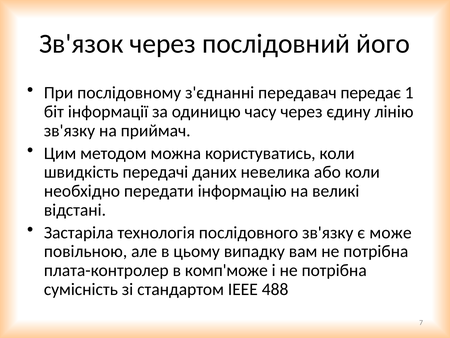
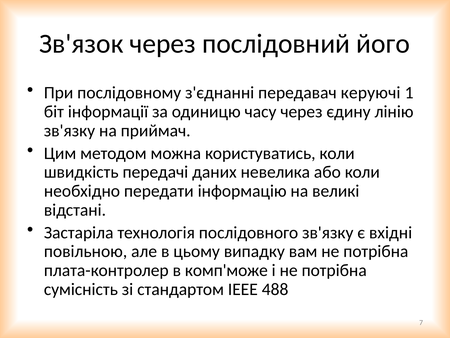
передає: передає -> керуючі (371, 93)
може: може -> вхідні (391, 232)
